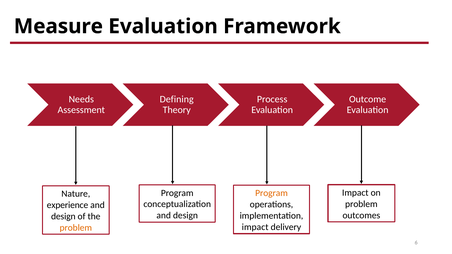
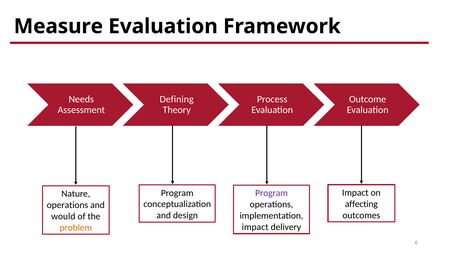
Program colour: orange -> purple (272, 193)
problem: problem -> affecting (361, 204)
experience: experience -> operations (67, 205)
design: design -> would (63, 216)
